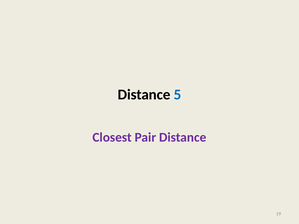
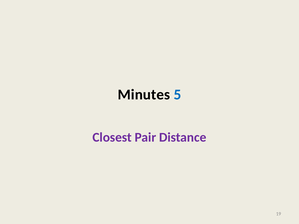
Distance: Distance -> Minutes (144, 95)
